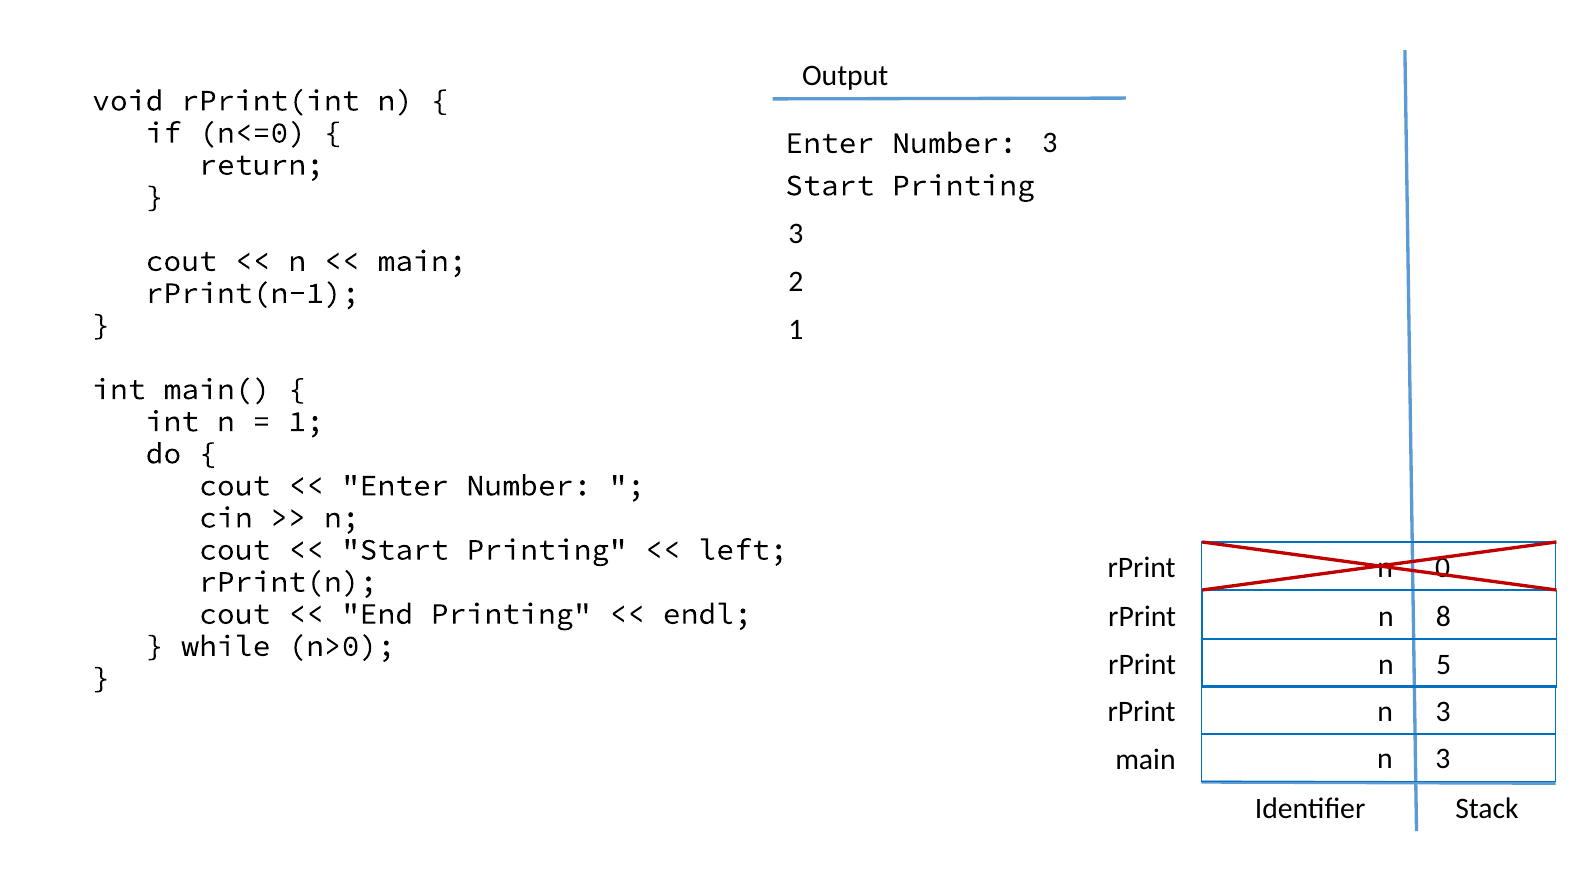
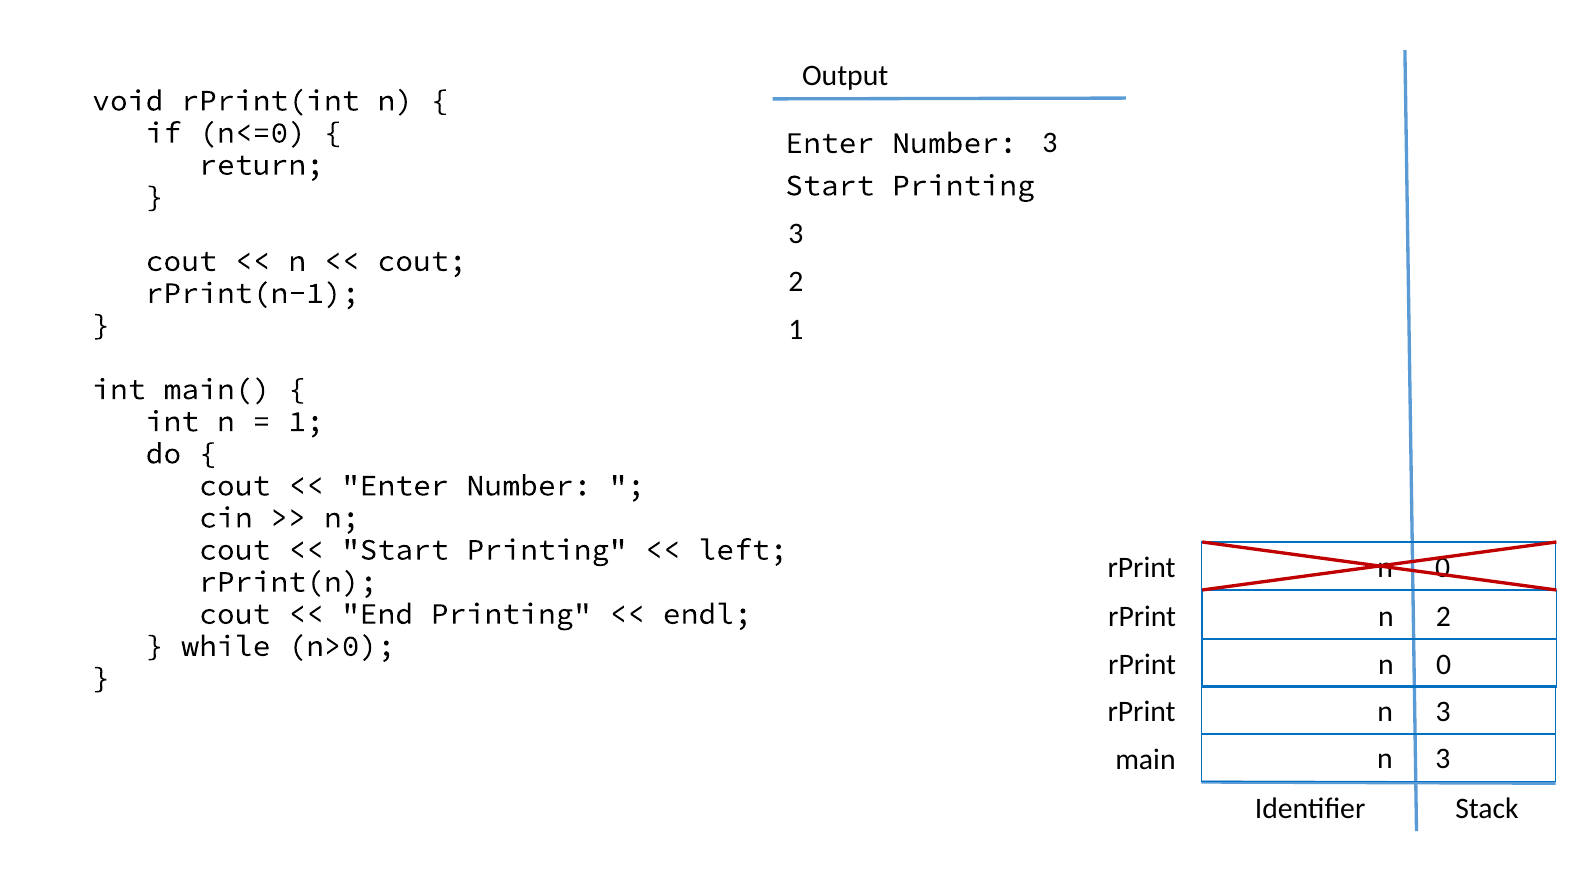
main: main -> cout (422, 261)
n 8: 8 -> 2 (1443, 617)
5: 5 -> 0 (1444, 665)
